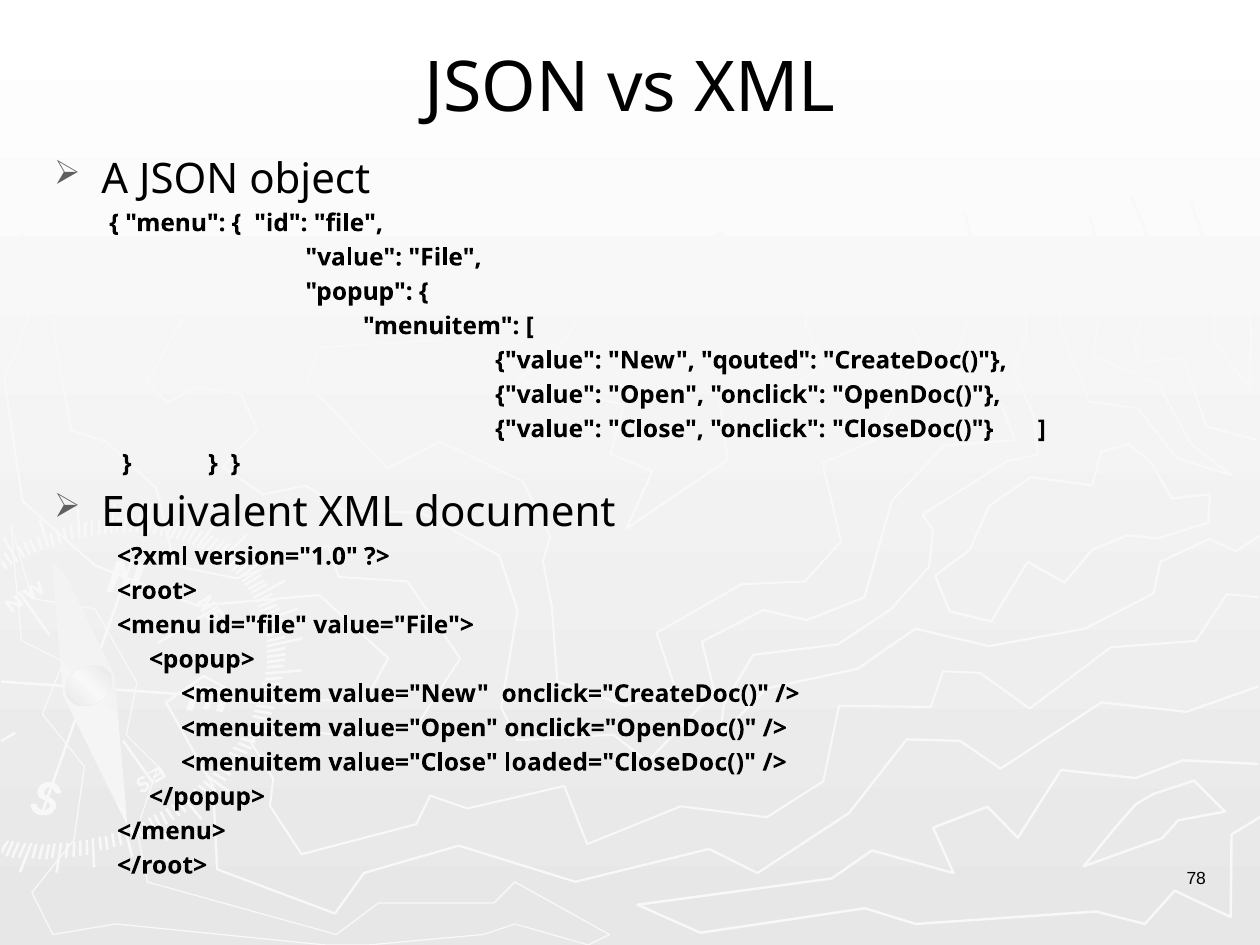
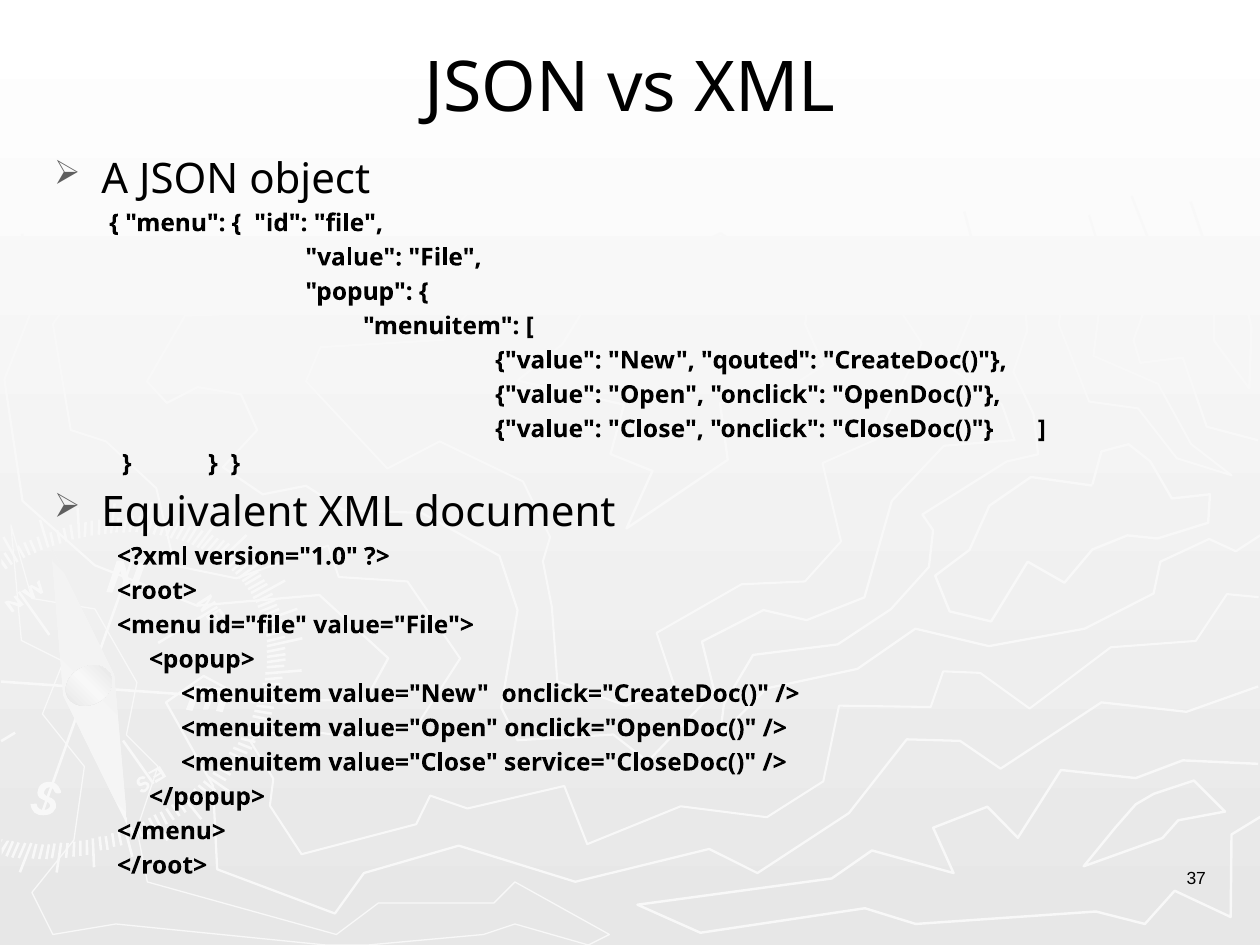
loaded="CloseDoc(: loaded="CloseDoc( -> service="CloseDoc( (630, 762)
78: 78 -> 37 (1196, 879)
